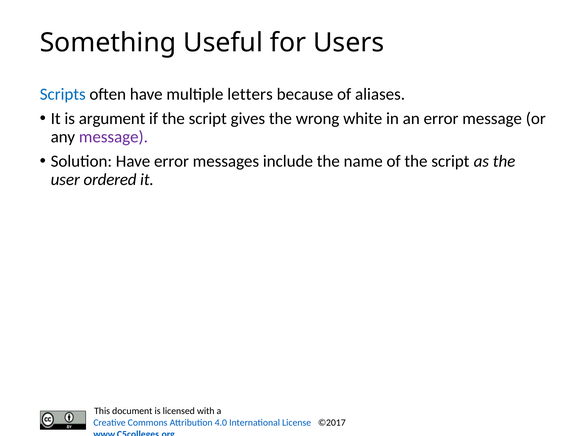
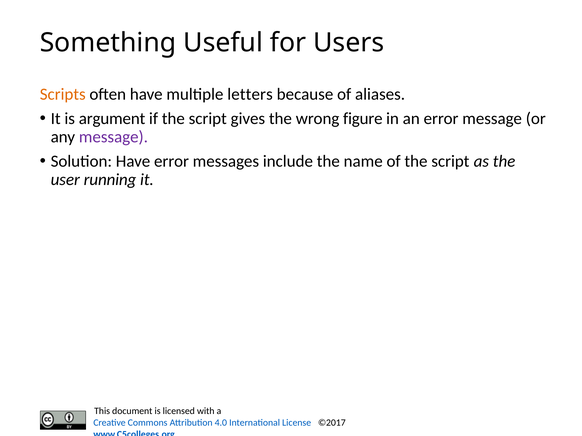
Scripts colour: blue -> orange (63, 94)
white: white -> figure (363, 119)
ordered: ordered -> running (110, 180)
